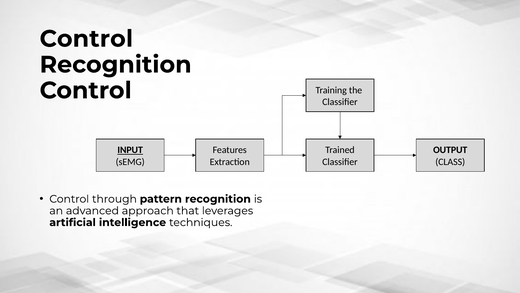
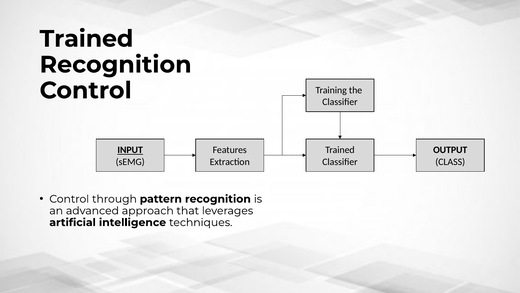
Control: Control -> Trained (86, 39)
